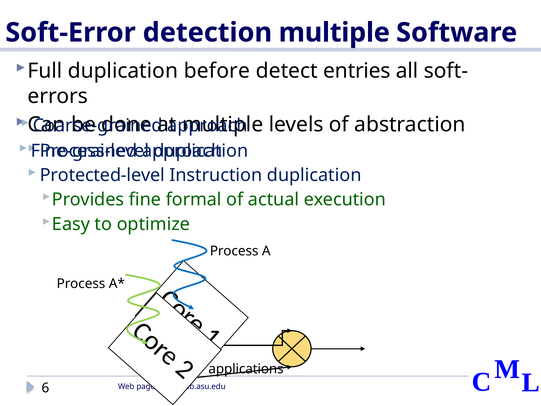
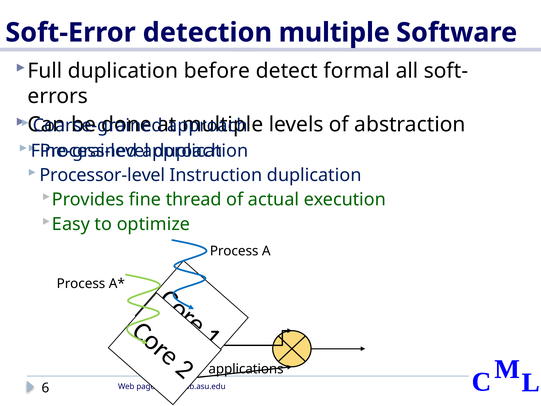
entries: entries -> formal (357, 71)
Protected-level: Protected-level -> Processor-level (102, 175)
formal: formal -> thread (194, 200)
